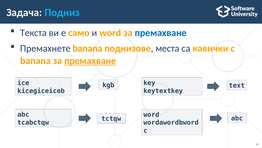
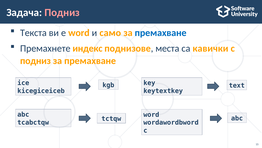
Подниз colour: light blue -> pink (62, 12)
е само: само -> word (79, 33)
и word: word -> само (110, 33)
Премахнете banana: banana -> индекс (88, 48)
banana: banana -> подниз (35, 61)
премахване underline: present -> none (90, 61)
